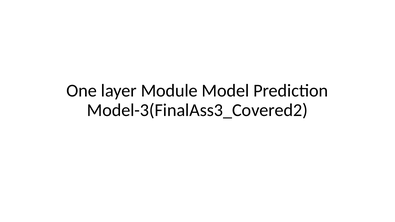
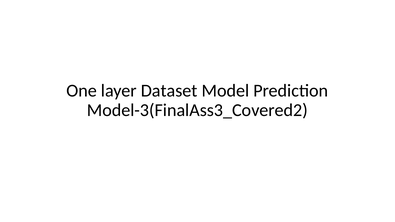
Module: Module -> Dataset (169, 91)
